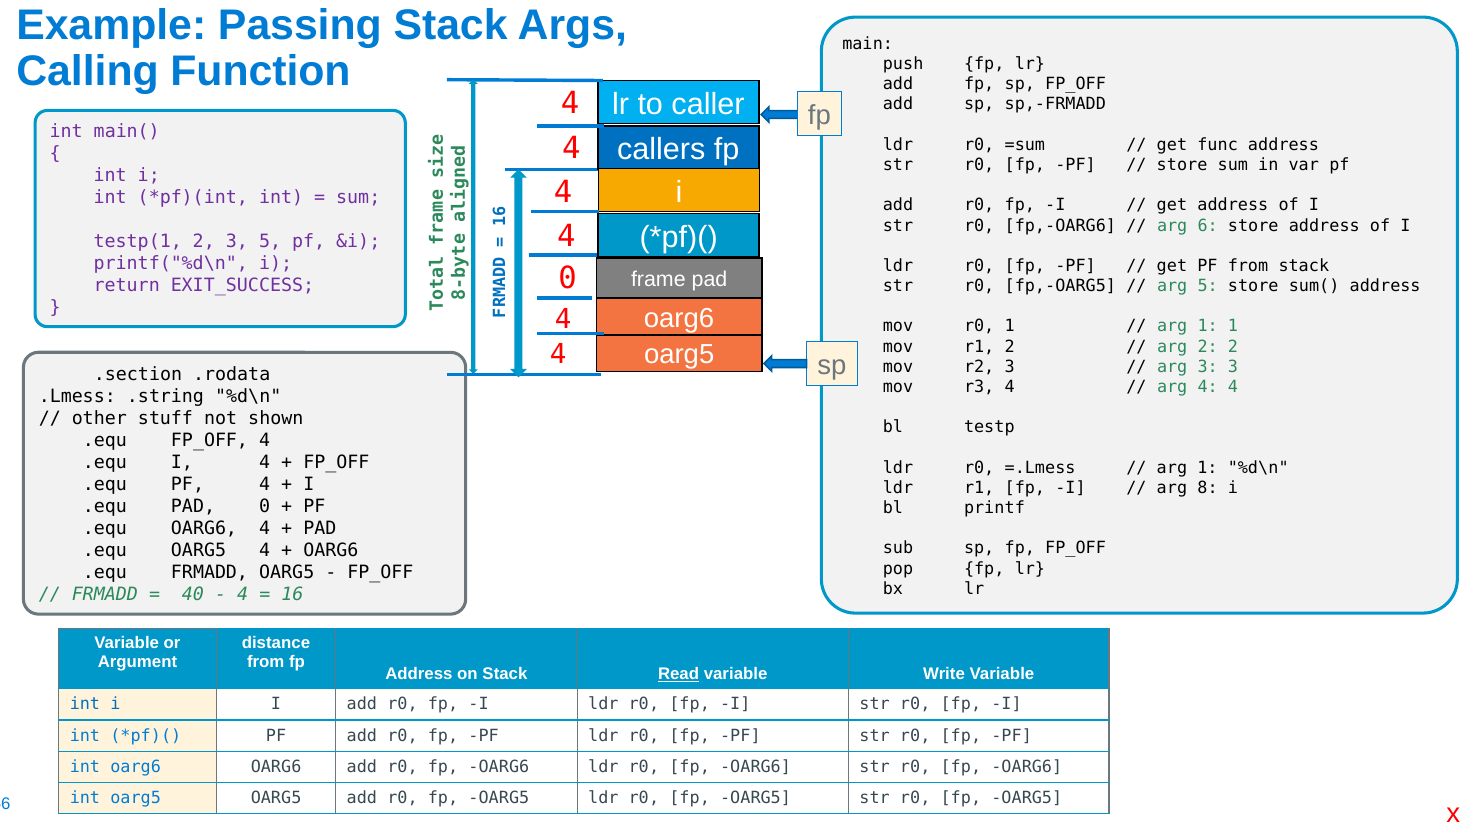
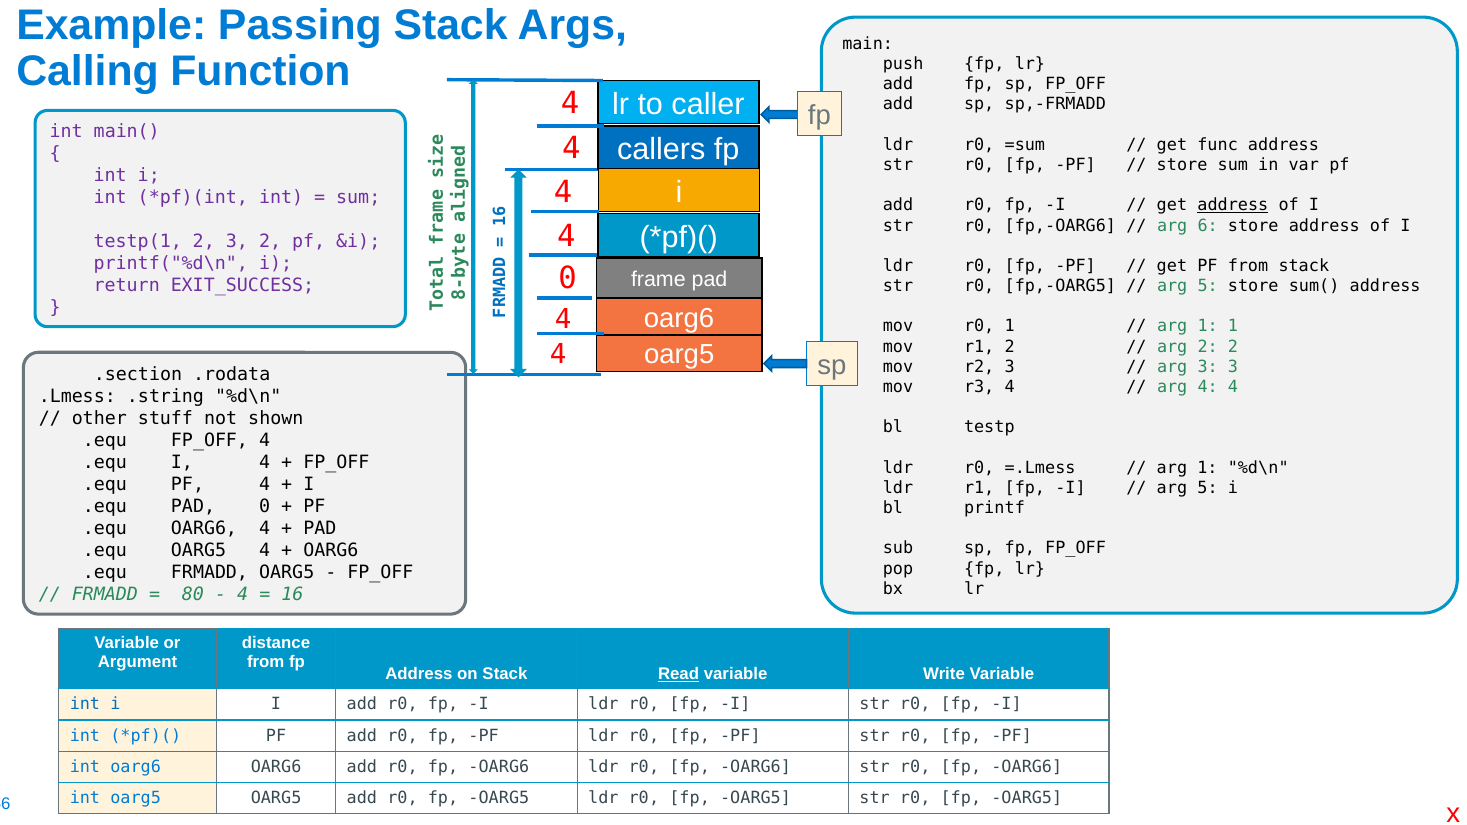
address underline: none -> present (1233, 205)
3 5: 5 -> 2 (270, 242)
8: 8 -> 5 (1208, 488)
40: 40 -> 80 (193, 595)
